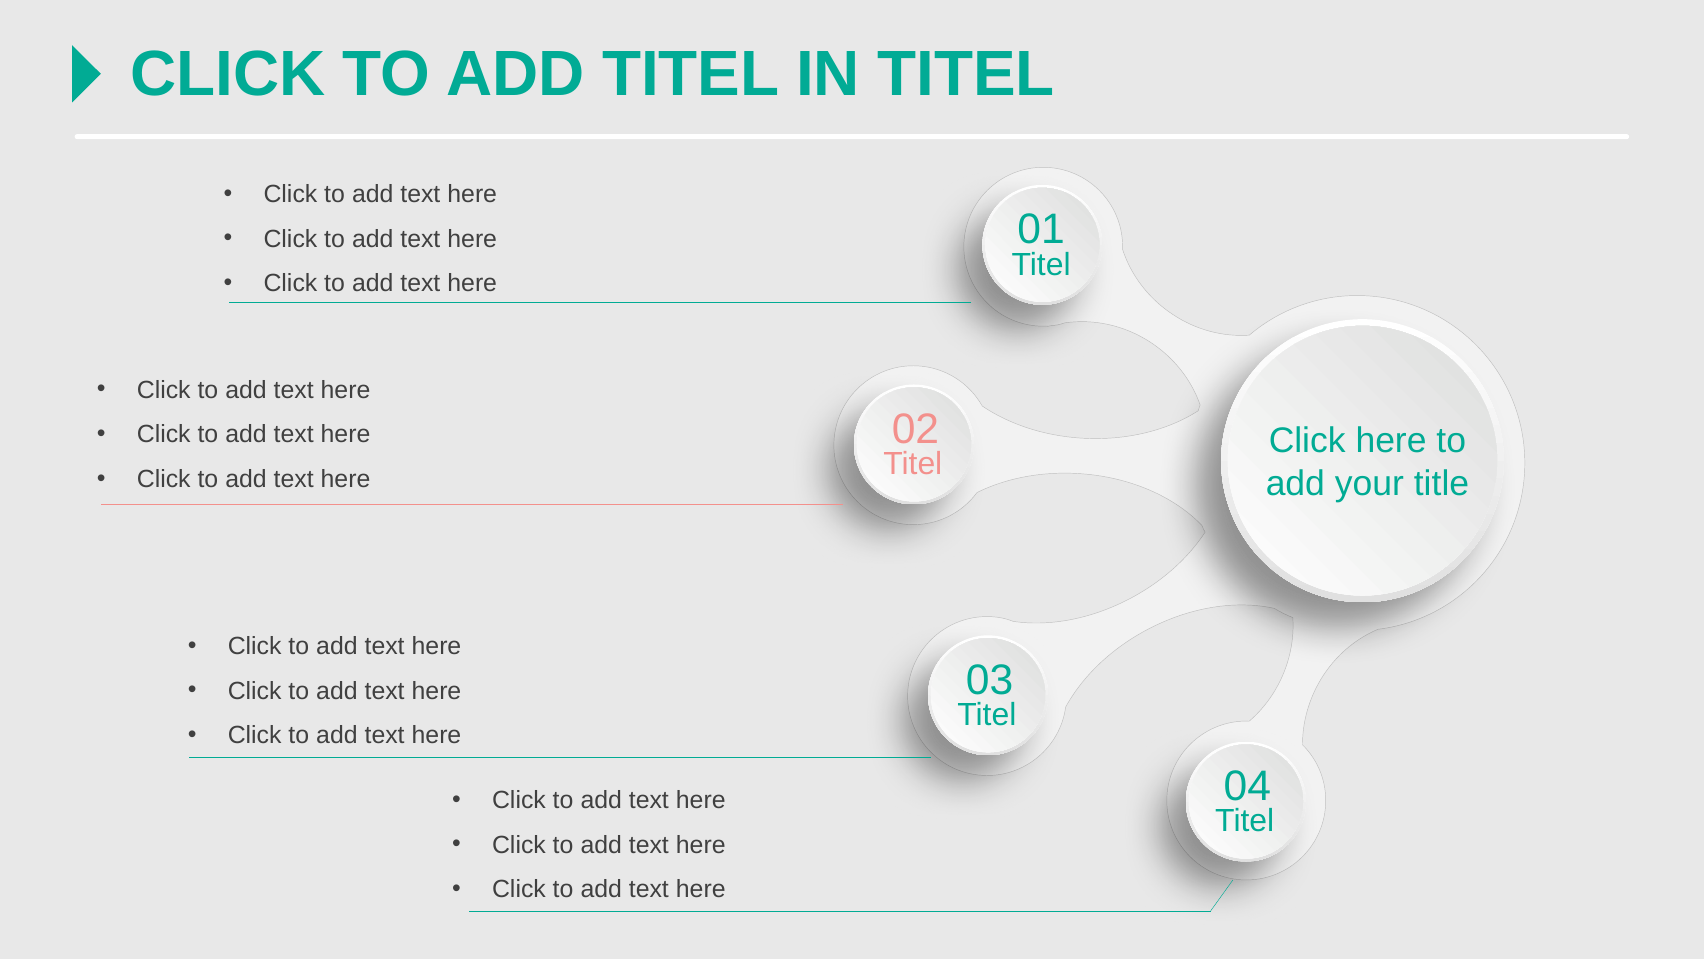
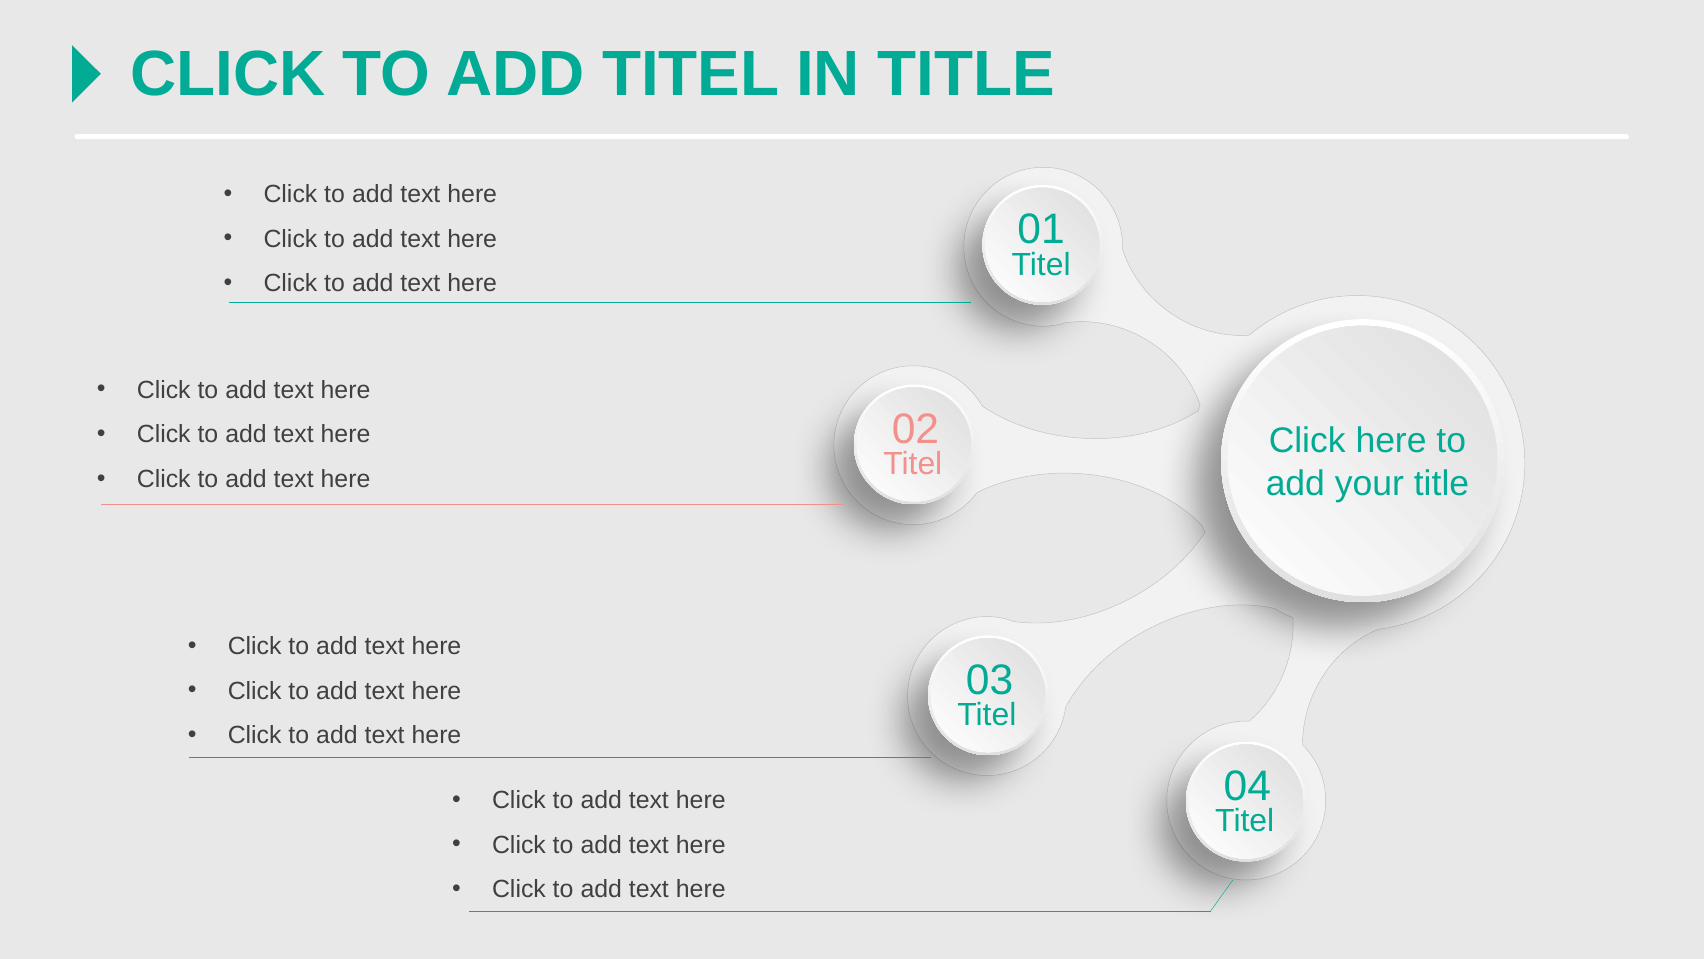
IN TITEL: TITEL -> TITLE (966, 74)
